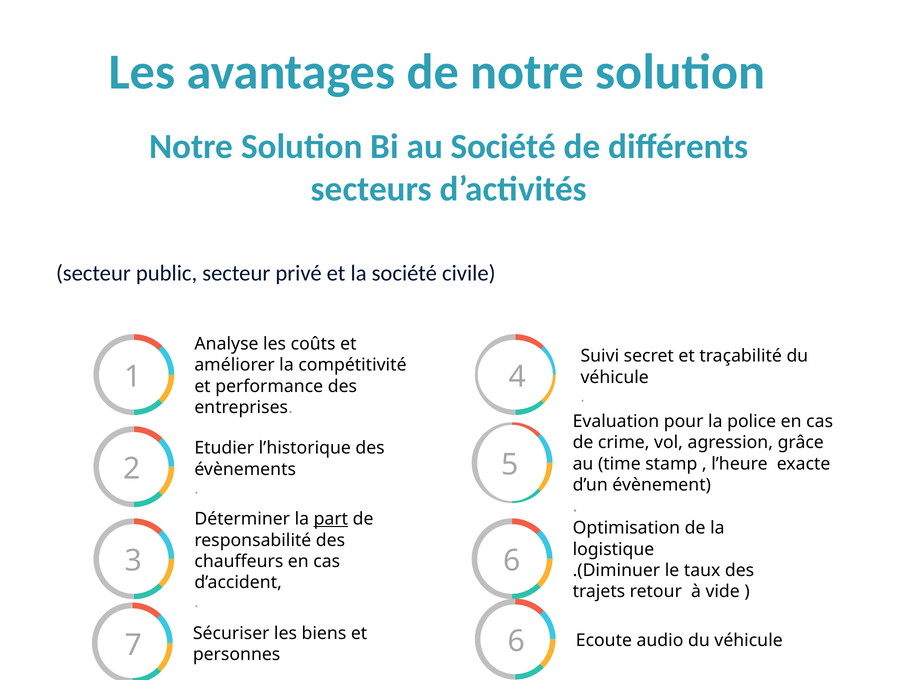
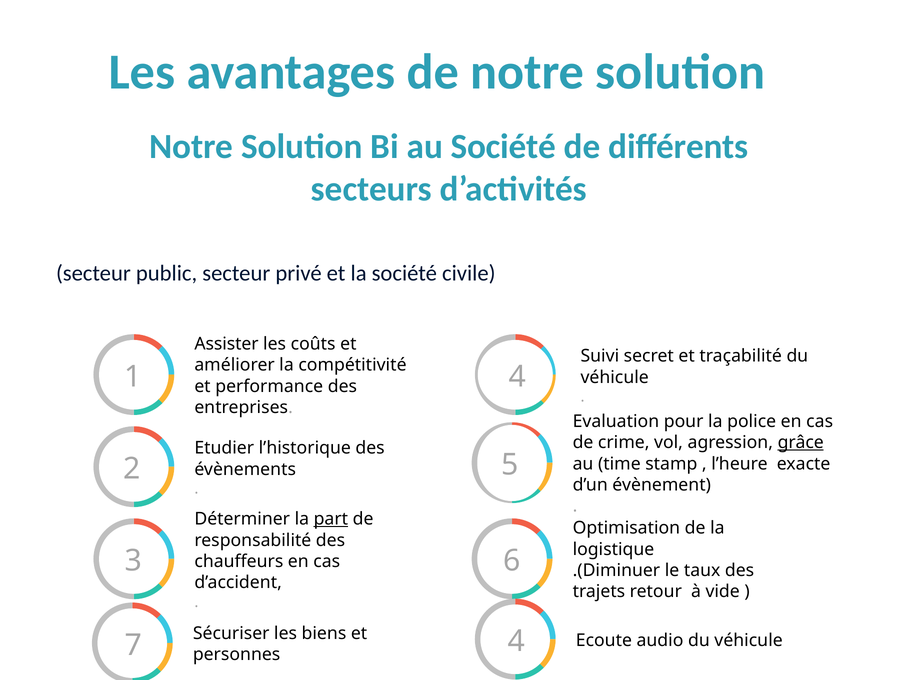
Analyse: Analyse -> Assister (227, 344)
grâce underline: none -> present (801, 442)
personnes 6: 6 -> 4 (516, 641)
